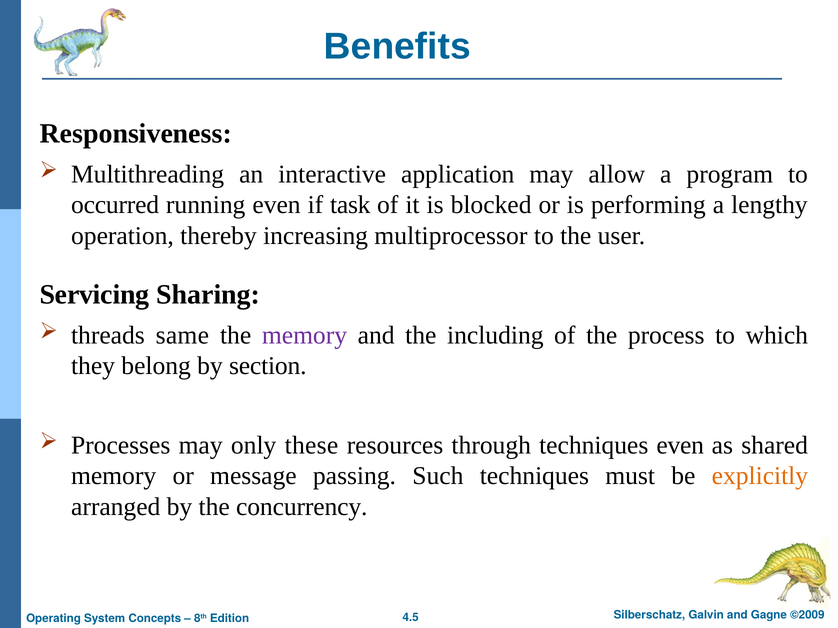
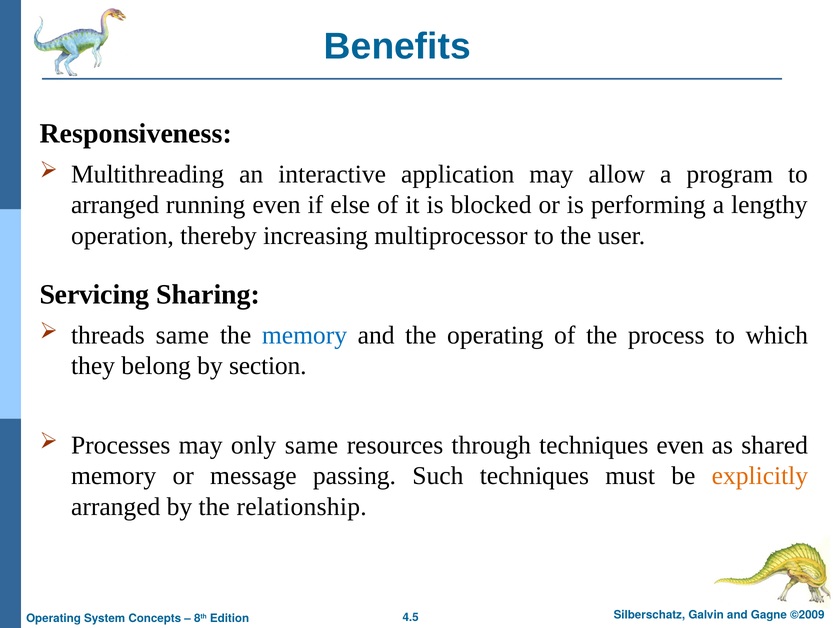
occurred: occurred -> arranged (115, 205)
task: task -> else (350, 205)
memory colour: purple -> blue (305, 336)
the including: including -> operating (495, 336)
only these: these -> same (311, 446)
concurrency: concurrency -> relationship (302, 507)
